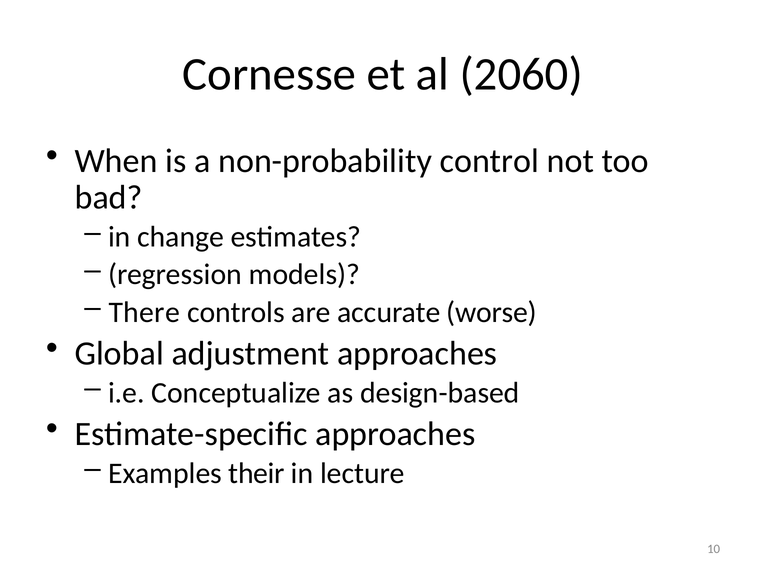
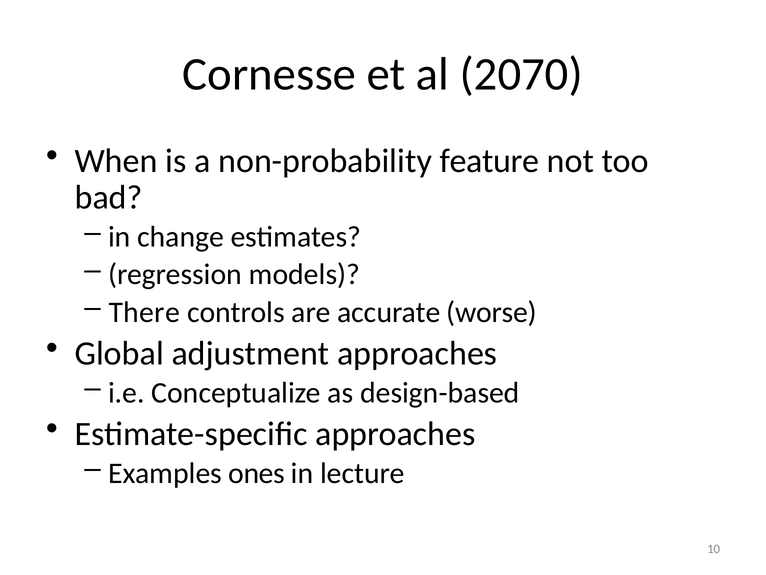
2060: 2060 -> 2070 (521, 74)
control: control -> feature (490, 161)
their: their -> ones (257, 473)
